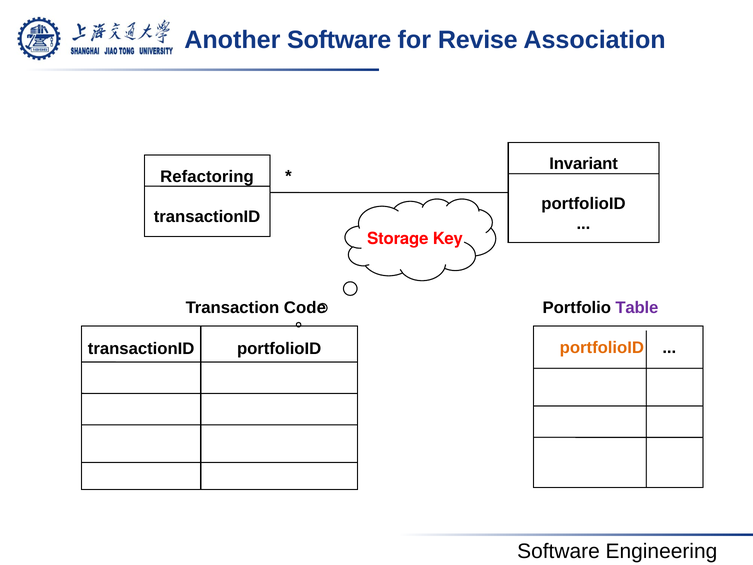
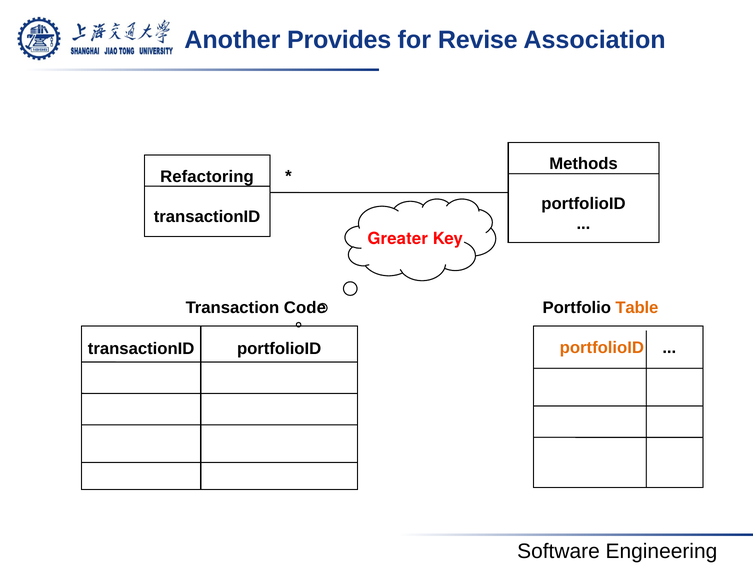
Another Software: Software -> Provides (339, 40)
Invariant: Invariant -> Methods (584, 163)
Storage: Storage -> Greater (398, 239)
Table colour: purple -> orange (637, 308)
